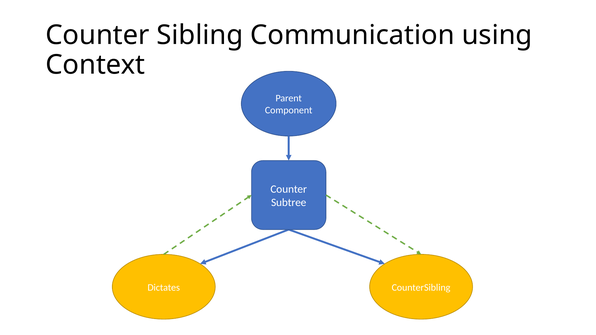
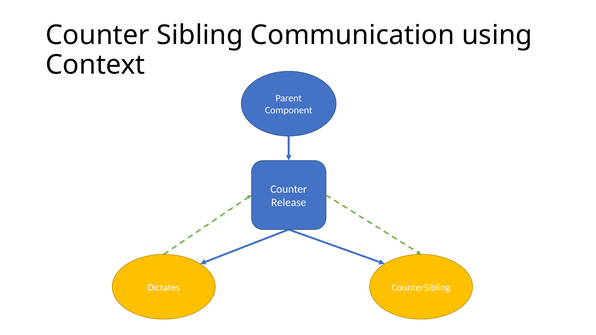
Subtree: Subtree -> Release (289, 203)
